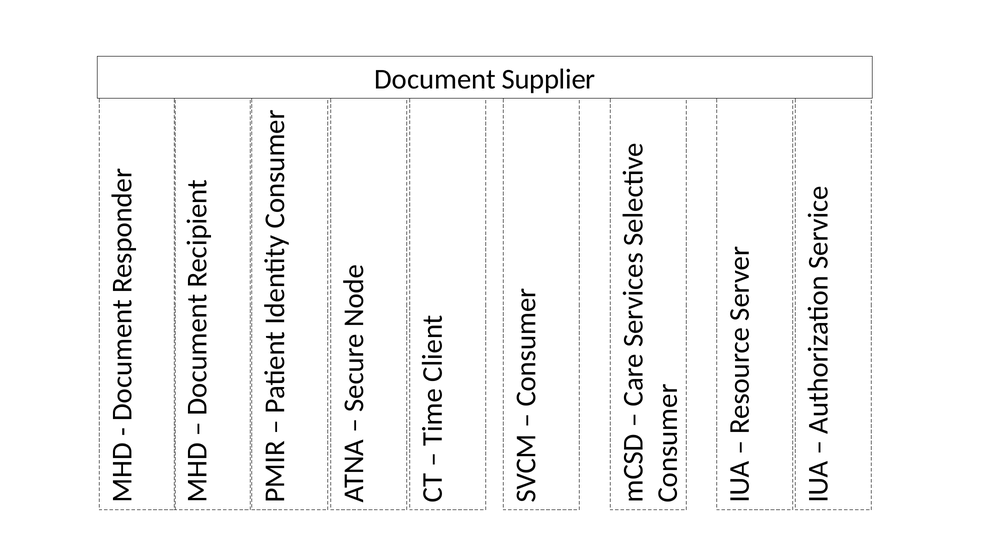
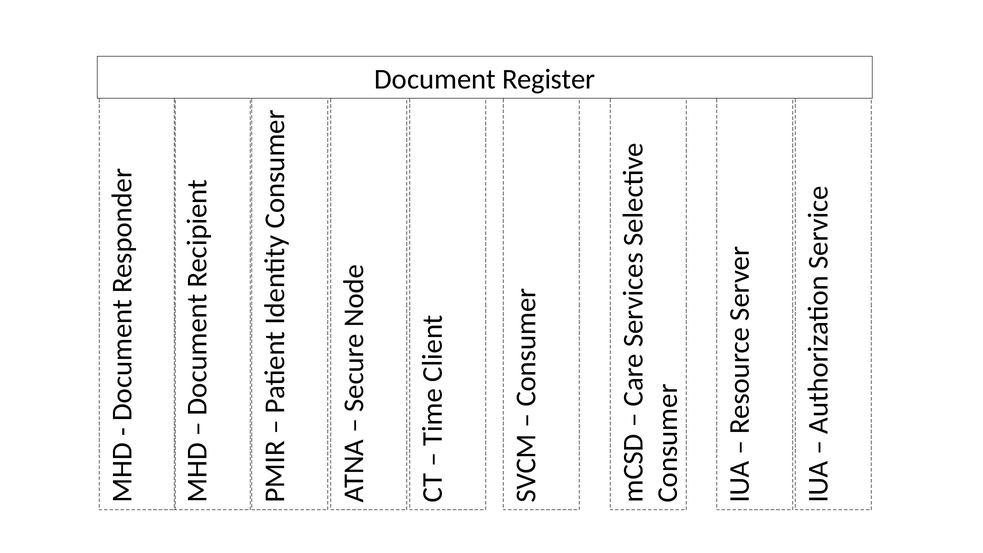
Supplier: Supplier -> Register (549, 79)
